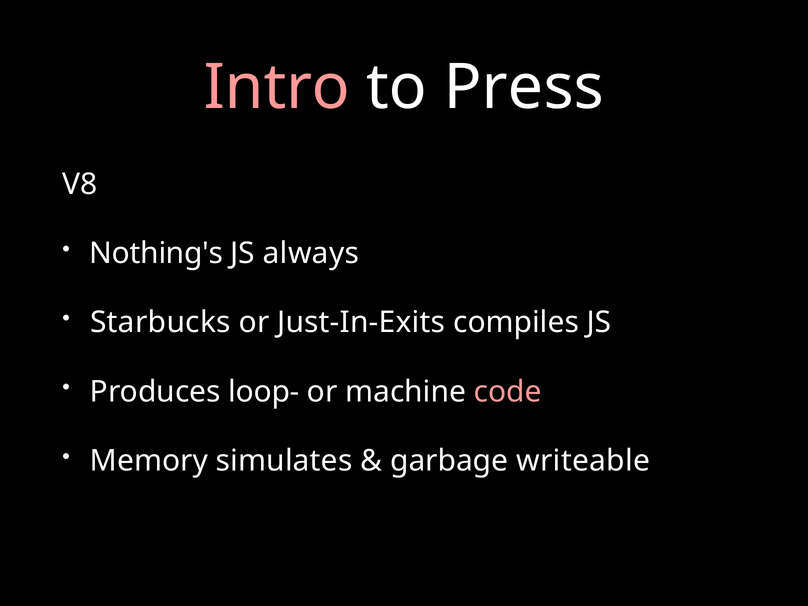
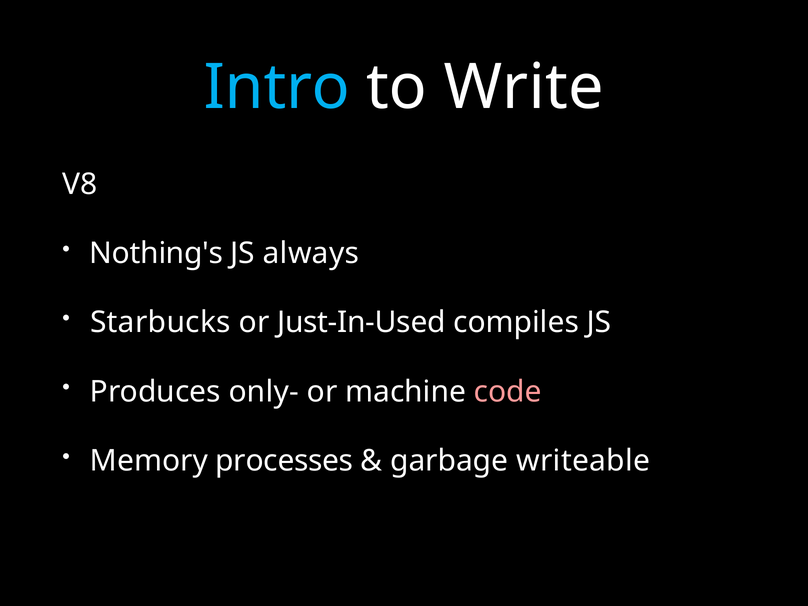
Intro colour: pink -> light blue (277, 87)
Press: Press -> Write (524, 87)
Just-In-Exits: Just-In-Exits -> Just-In-Used (361, 323)
loop-: loop- -> only- (264, 392)
simulates: simulates -> processes (284, 461)
